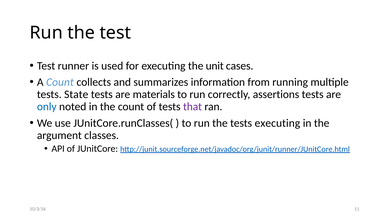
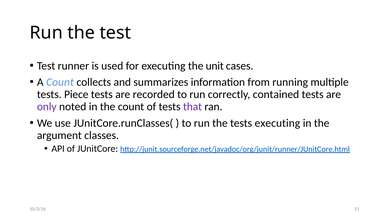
State: State -> Piece (76, 94)
materials: materials -> recorded (154, 94)
assertions: assertions -> contained (276, 94)
only colour: blue -> purple (47, 107)
